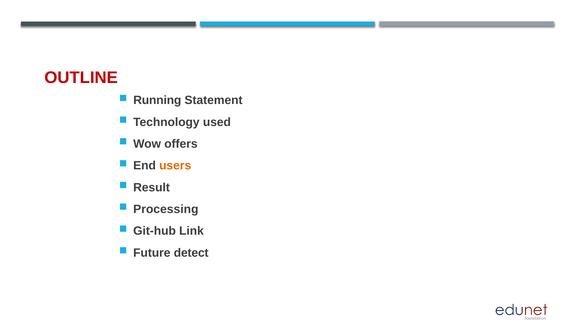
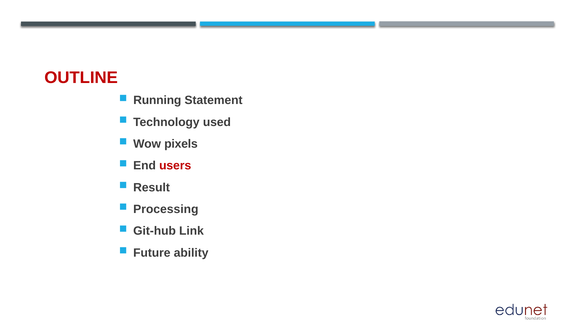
offers: offers -> pixels (181, 144)
users colour: orange -> red (175, 166)
detect: detect -> ability (191, 253)
